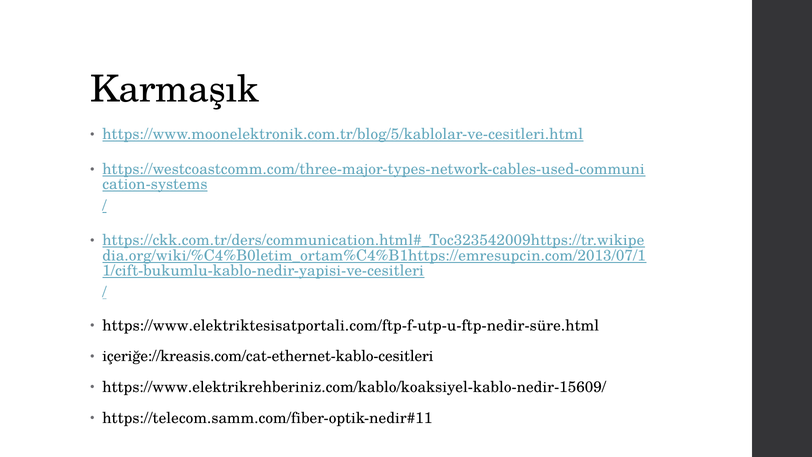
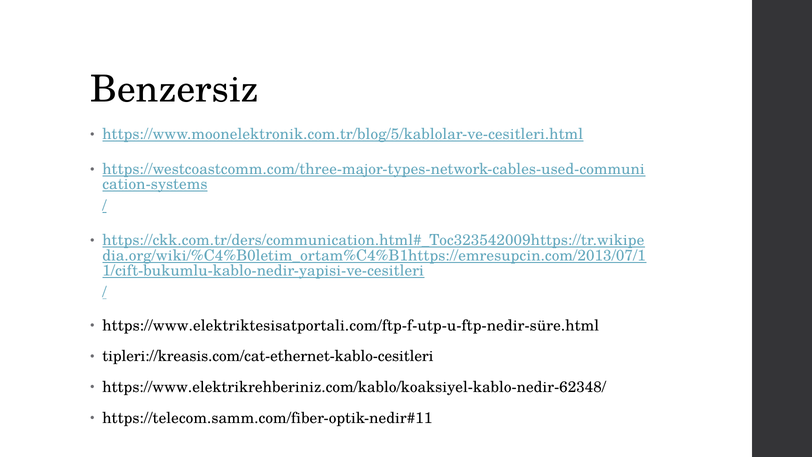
Karmaşık: Karmaşık -> Benzersiz (174, 89)
içeriğe://kreasis.com/cat-ethernet-kablo-cesitleri: içeriğe://kreasis.com/cat-ethernet-kablo-cesitleri -> tipleri://kreasis.com/cat-ethernet-kablo-cesitleri (268, 356)
https://www.elektrikrehberiniz.com/kablo/koaksiyel-kablo-nedir-15609/: https://www.elektrikrehberiniz.com/kablo/koaksiyel-kablo-nedir-15609/ -> https://www.elektrikrehberiniz.com/kablo/koaksiyel-kablo-nedir-62348/ (354, 387)
